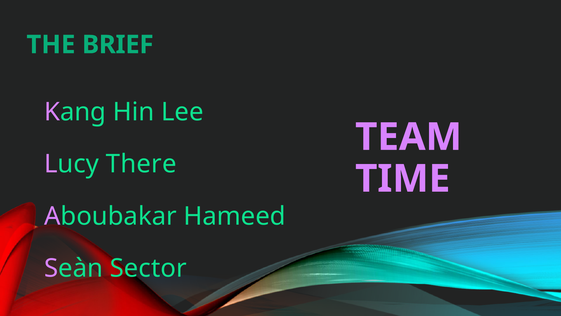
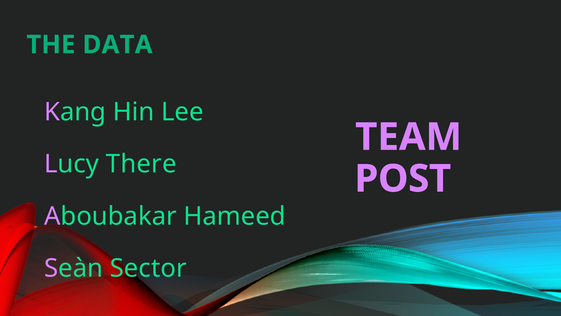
BRIEF: BRIEF -> DATA (118, 45)
TIME: TIME -> POST (403, 179)
